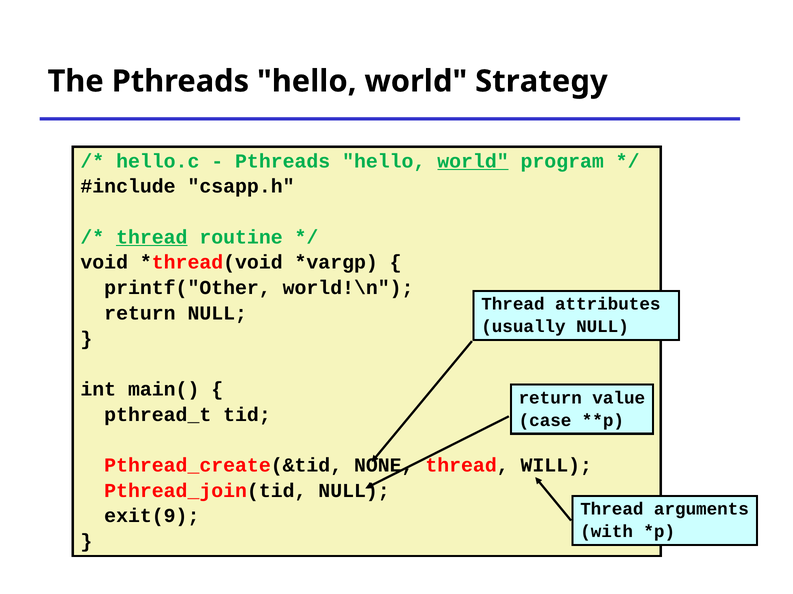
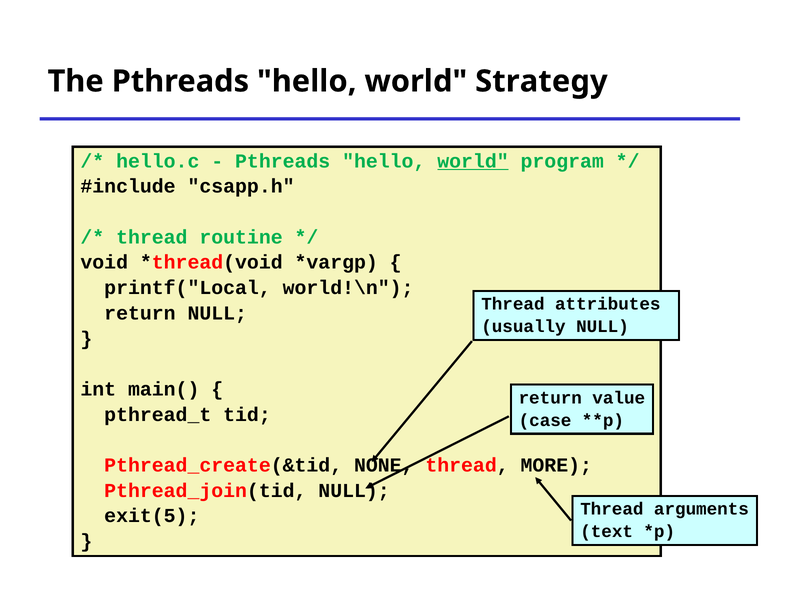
thread underline: present -> none (152, 237)
printf("Other: printf("Other -> printf("Local (188, 288)
WILL: WILL -> MORE (556, 466)
exit(9: exit(9 -> exit(5 (152, 517)
with: with -> text (607, 532)
